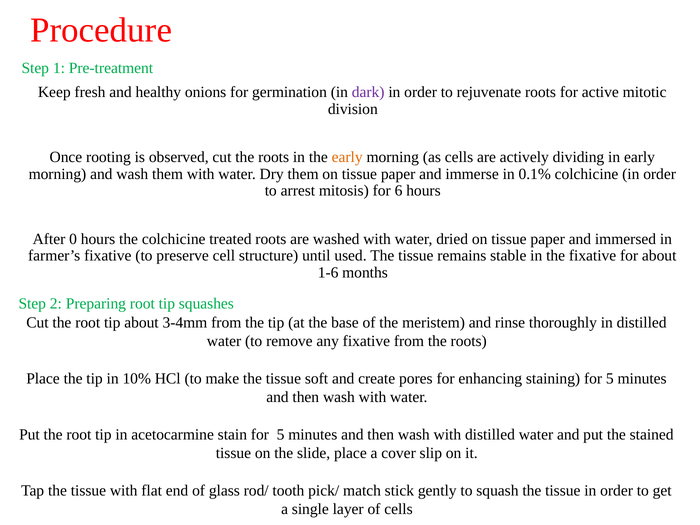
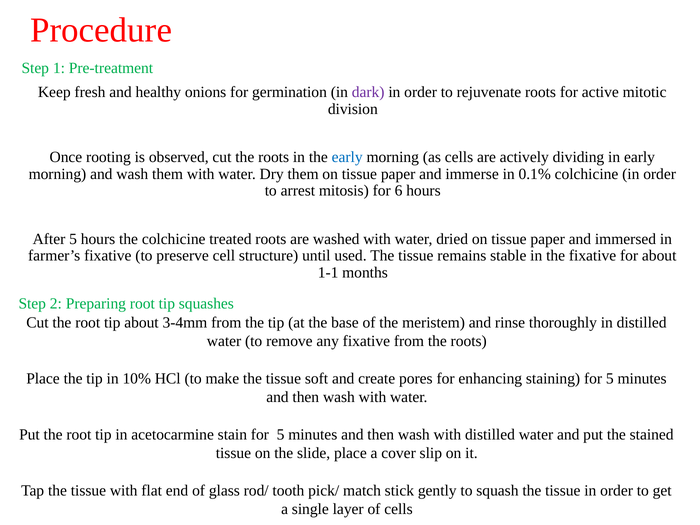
early colour: orange -> blue (347, 157)
After 0: 0 -> 5 (73, 239)
1-6: 1-6 -> 1-1 (328, 272)
